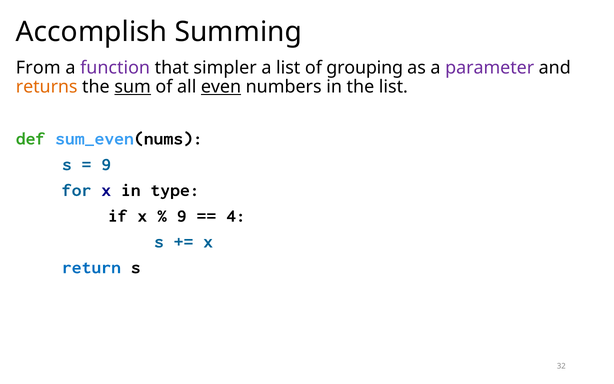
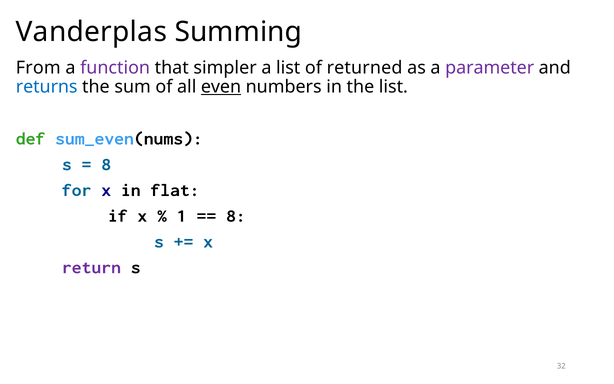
Accomplish: Accomplish -> Vanderplas (91, 32)
grouping: grouping -> returned (365, 68)
returns colour: orange -> blue (47, 87)
sum underline: present -> none (133, 87)
9: 9 -> 8 (106, 164)
type: type -> flat (175, 190)
9: 9 -> 1 (182, 216)
4: 4 -> 8 (236, 216)
return colour: blue -> purple (91, 267)
